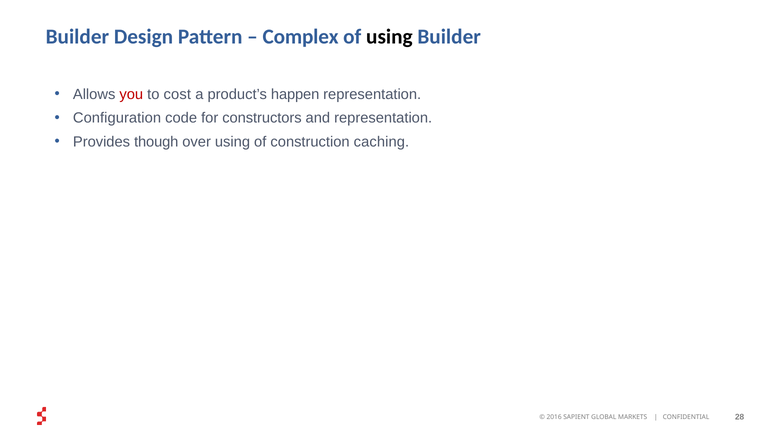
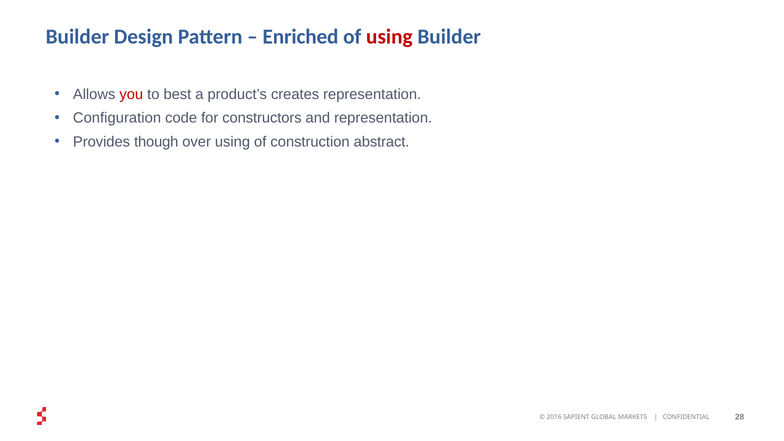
Complex: Complex -> Enriched (301, 37)
using colour: black -> red (389, 37)
cost: cost -> best (177, 94)
happen: happen -> creates (295, 94)
caching: caching -> abstract (382, 142)
